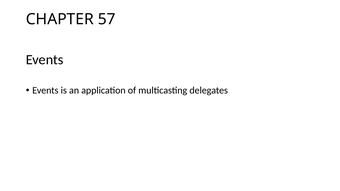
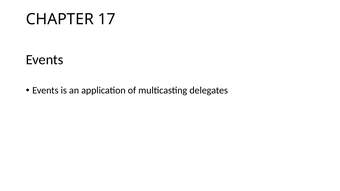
57: 57 -> 17 (107, 19)
